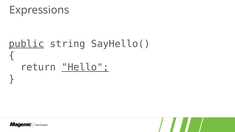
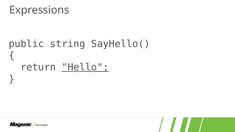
public underline: present -> none (26, 44)
